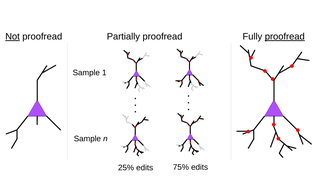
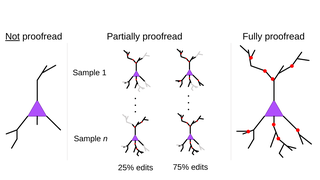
proofread underline: present -> none (285, 37)
